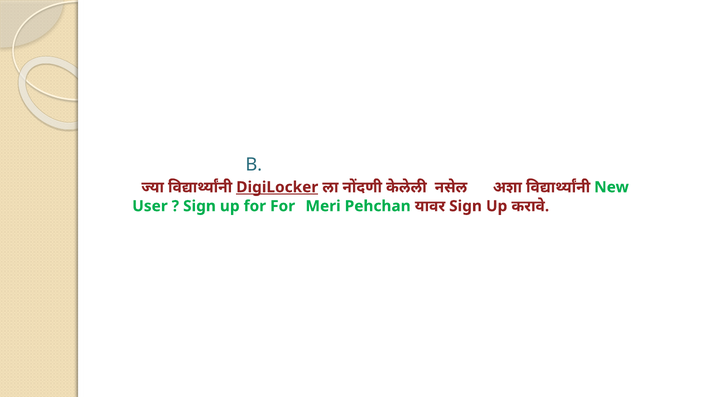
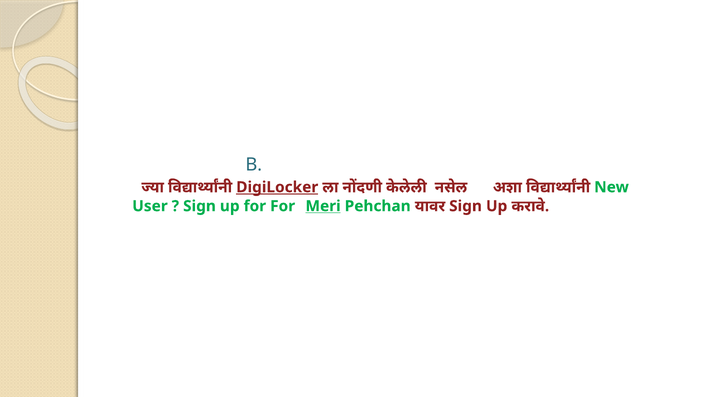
Meri underline: none -> present (323, 206)
